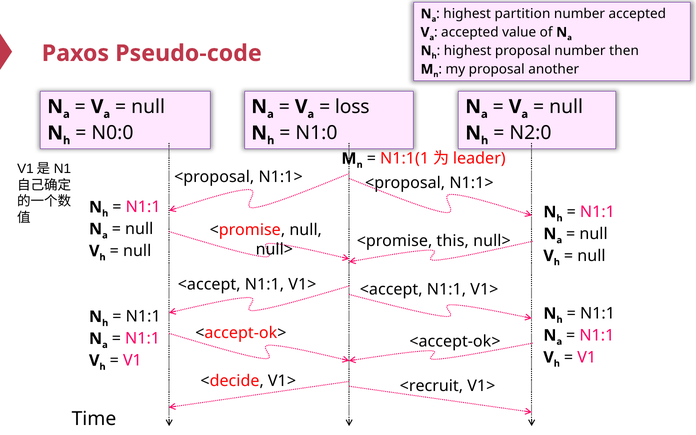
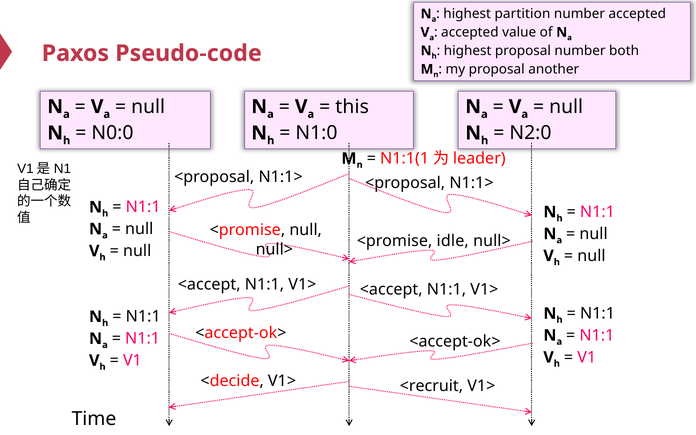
then: then -> both (624, 51)
loss: loss -> this (352, 107)
this: this -> idle (453, 241)
